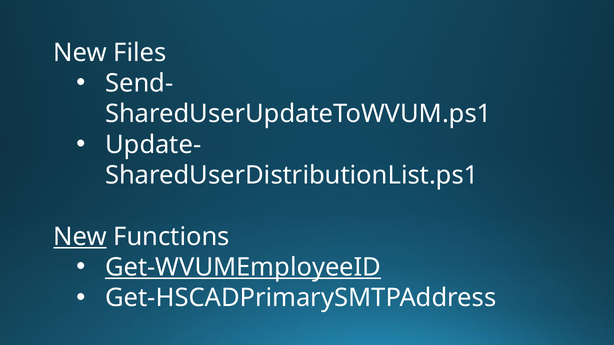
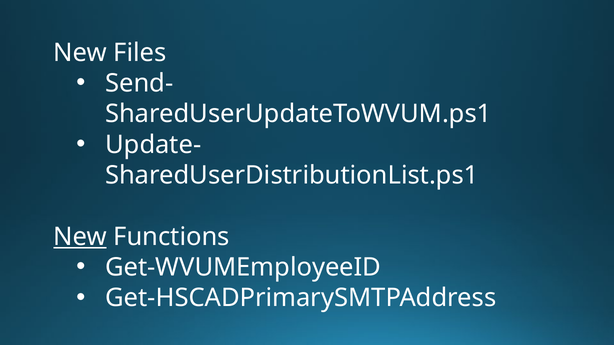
Get-WVUMEmployeeID underline: present -> none (243, 268)
